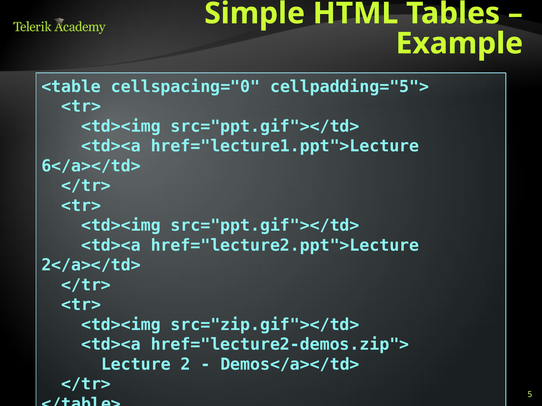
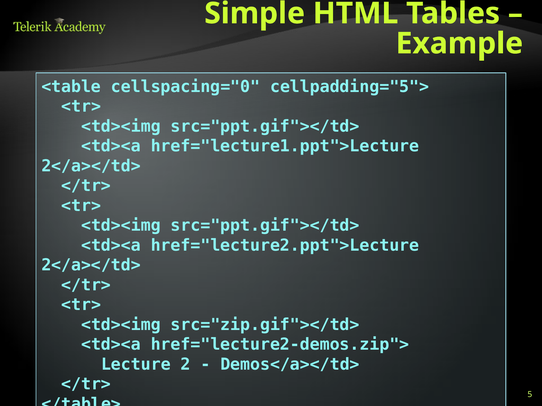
6</a></td>: 6</a></td> -> 2</a></td> (91, 166)
